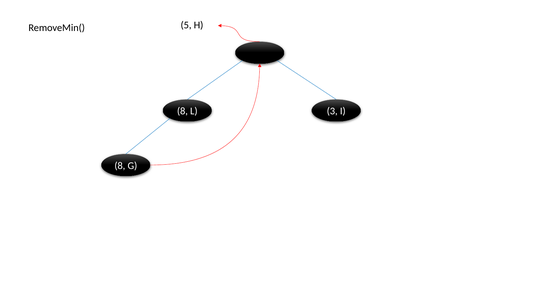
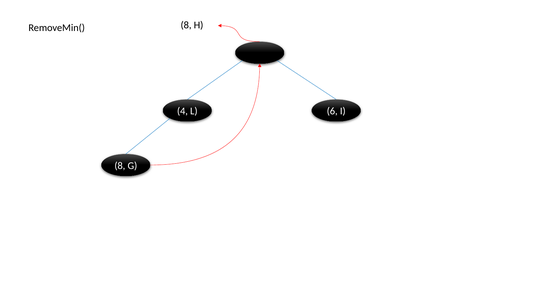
5: 5 -> 8 (186, 25)
8: 8 -> 4 (182, 111)
3: 3 -> 6 (332, 111)
